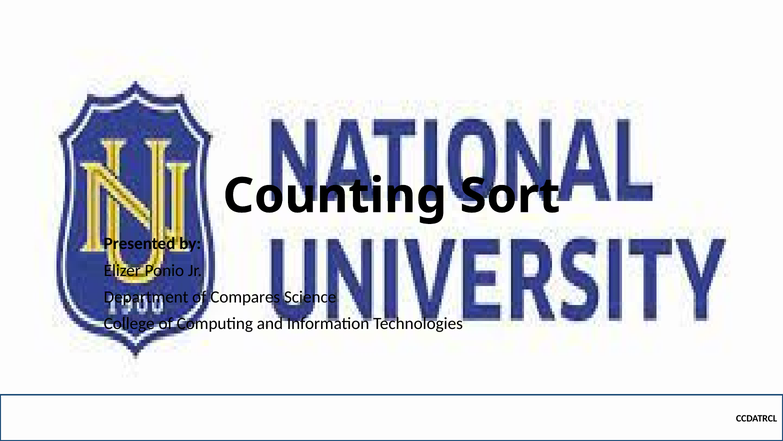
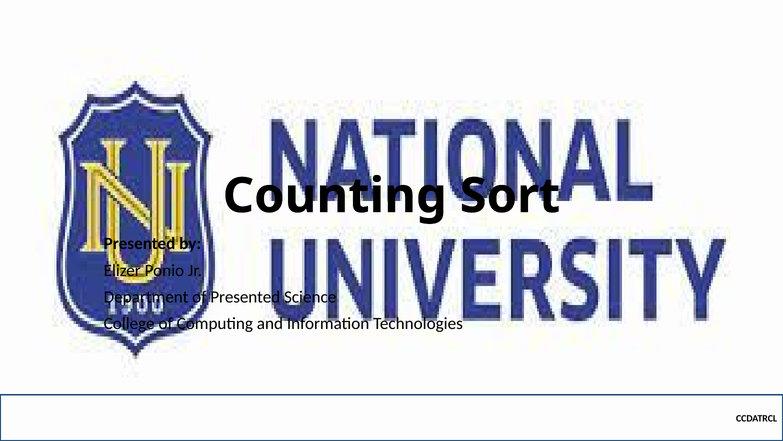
of Compares: Compares -> Presented (245, 297)
